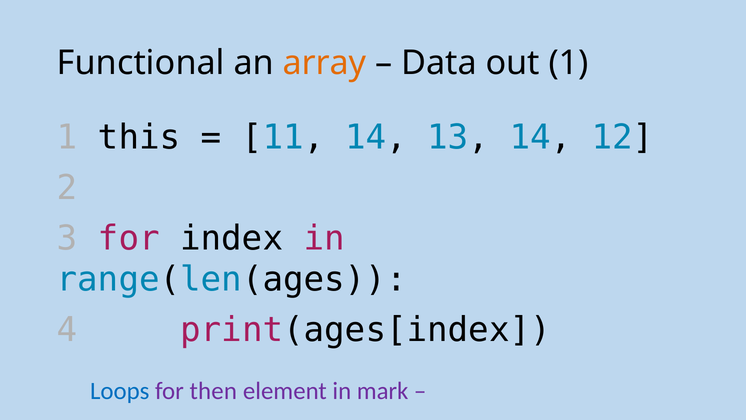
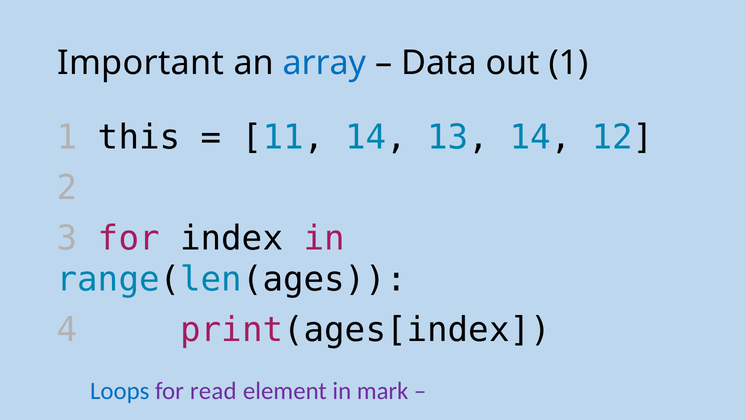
Functional: Functional -> Important (141, 63)
array colour: orange -> blue (325, 63)
then: then -> read (213, 391)
